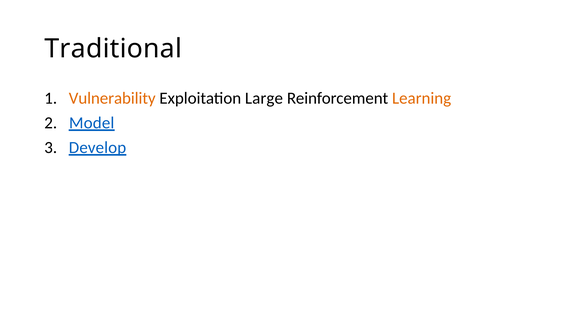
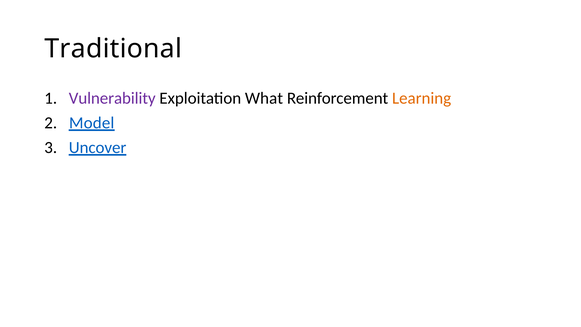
Vulnerability colour: orange -> purple (112, 98)
Large: Large -> What (264, 98)
Develop: Develop -> Uncover (98, 148)
